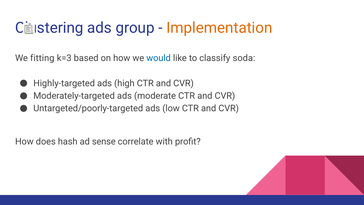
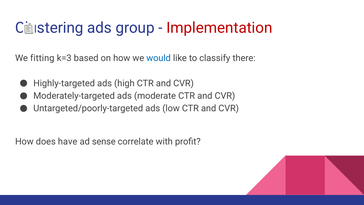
Implementation colour: orange -> red (219, 28)
soda: soda -> there (244, 58)
hash: hash -> have (68, 141)
